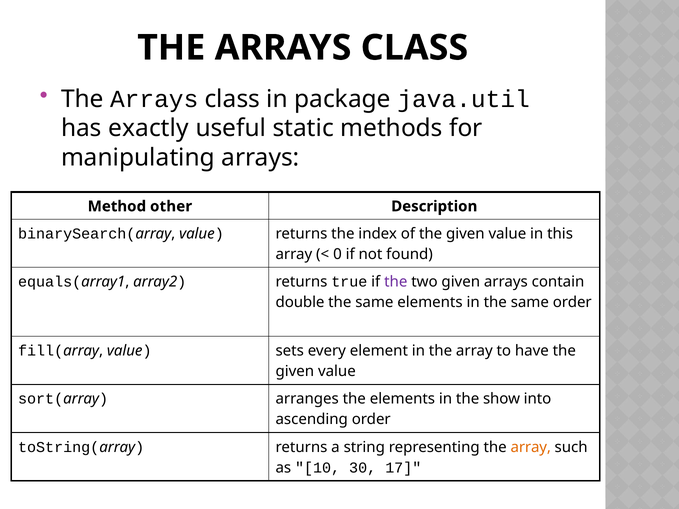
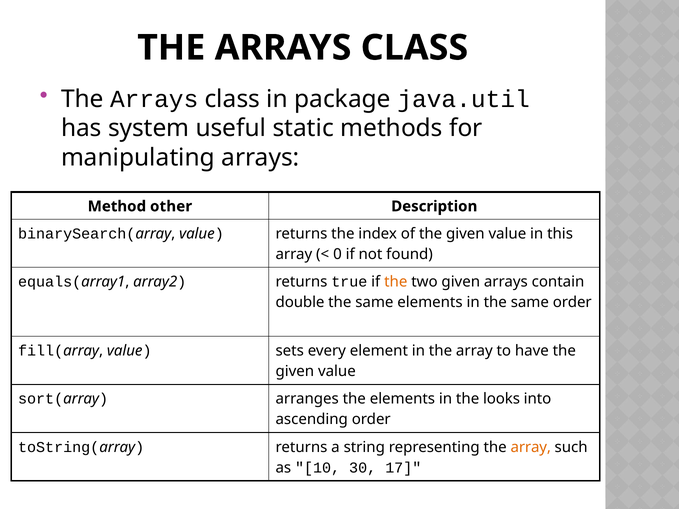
exactly: exactly -> system (149, 128)
the colour: purple -> orange (396, 282)
show: show -> looks (502, 399)
